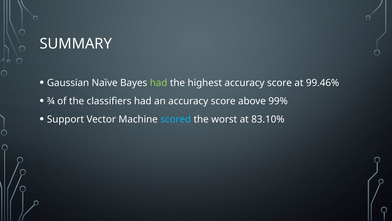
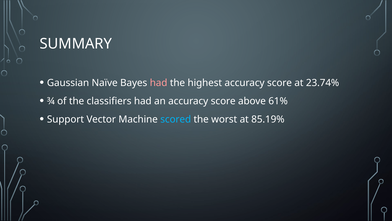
had colour: light green -> pink (159, 83)
99.46%: 99.46% -> 23.74% (323, 83)
99%: 99% -> 61% (278, 101)
83.10%: 83.10% -> 85.19% (268, 119)
